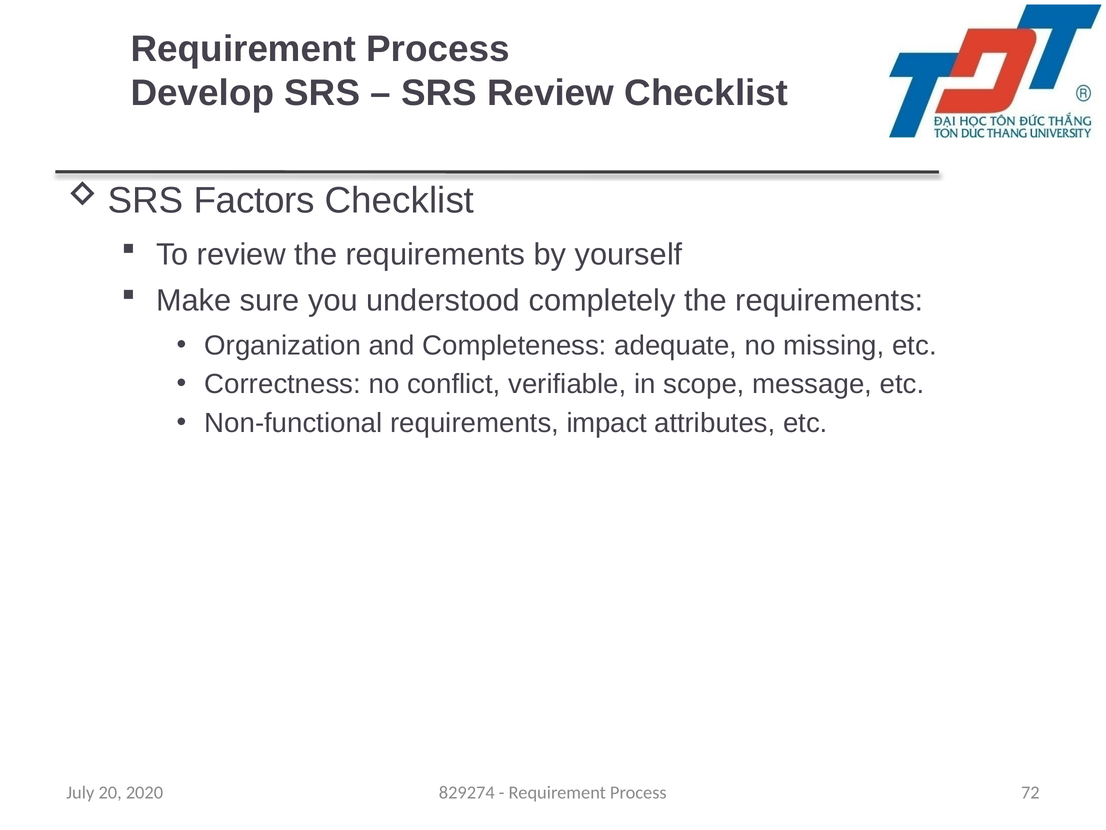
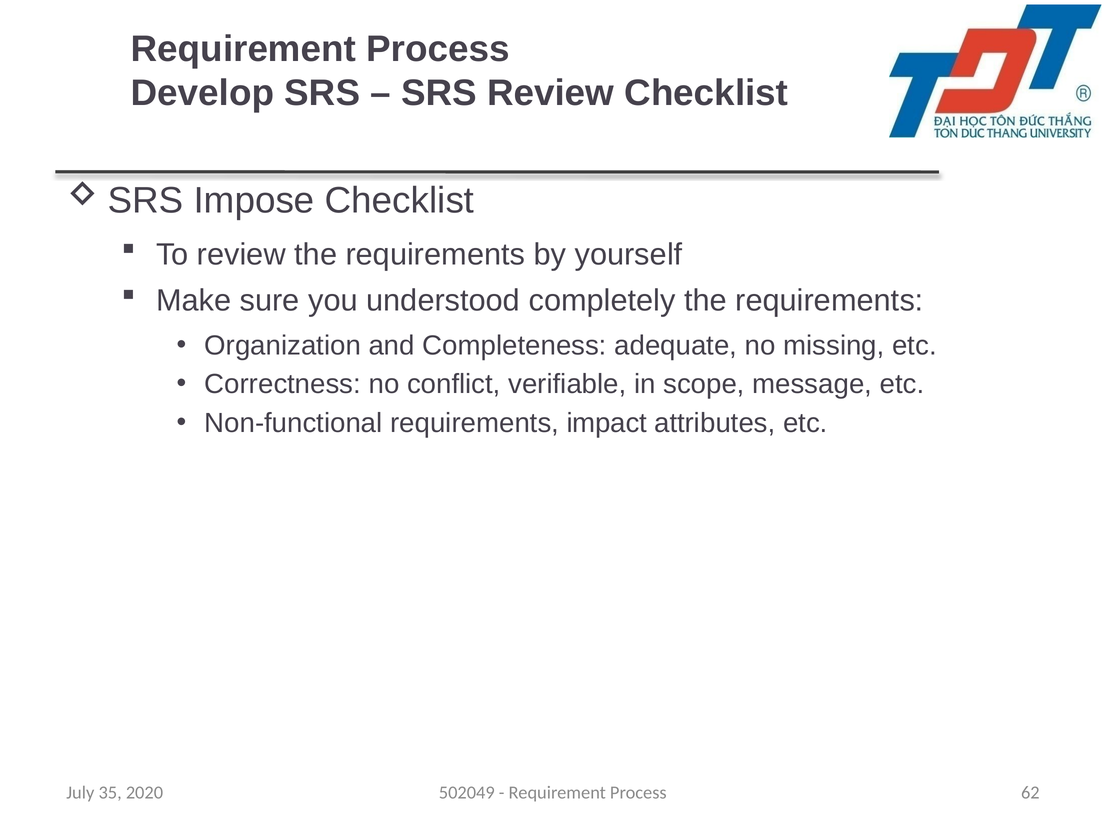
Factors: Factors -> Impose (254, 200)
20: 20 -> 35 (110, 792)
829274: 829274 -> 502049 (467, 792)
72: 72 -> 62 (1030, 792)
